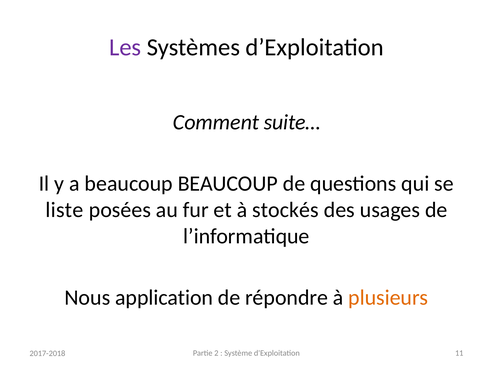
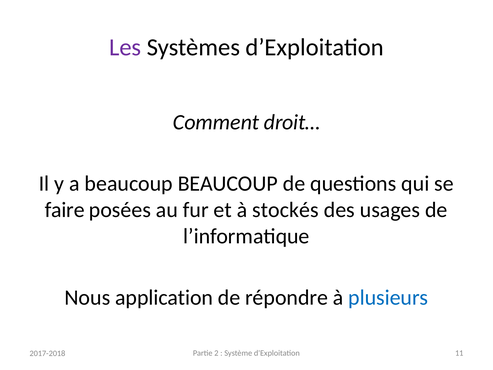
suite…: suite… -> droit… (292, 122)
liste: liste -> faire (65, 210)
plusieurs colour: orange -> blue (388, 297)
